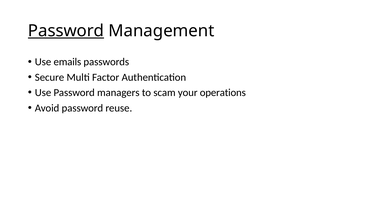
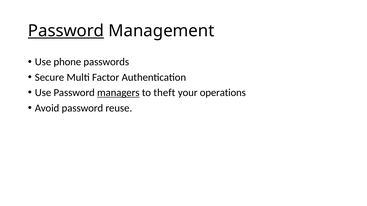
emails: emails -> phone (67, 62)
managers underline: none -> present (118, 93)
scam: scam -> theft (164, 93)
